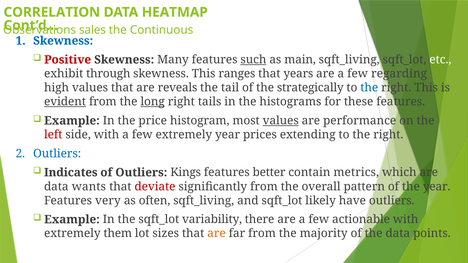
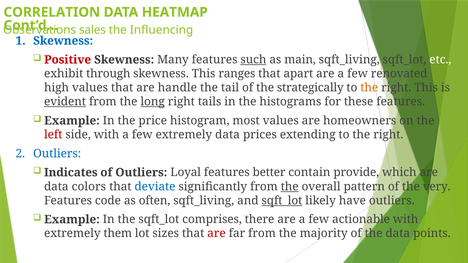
Continuous: Continuous -> Influencing (162, 30)
years: years -> apart (298, 74)
regarding: regarding -> renovated (399, 74)
reveals: reveals -> handle (177, 88)
the colour: blue -> orange (369, 88)
values underline: present -> none (281, 121)
performance: performance -> homeowners (360, 121)
extremely year: year -> data (228, 135)
Kings: Kings -> Loyal (186, 173)
metrics: metrics -> provide (356, 173)
wants: wants -> colors (89, 187)
deviate colour: red -> blue (155, 187)
the underline: none -> present (290, 187)
the year: year -> very (437, 187)
very: very -> code (108, 201)
sqft_lot underline: none -> present (282, 201)
variability: variability -> comprises (212, 220)
are colour: orange -> red (217, 234)
